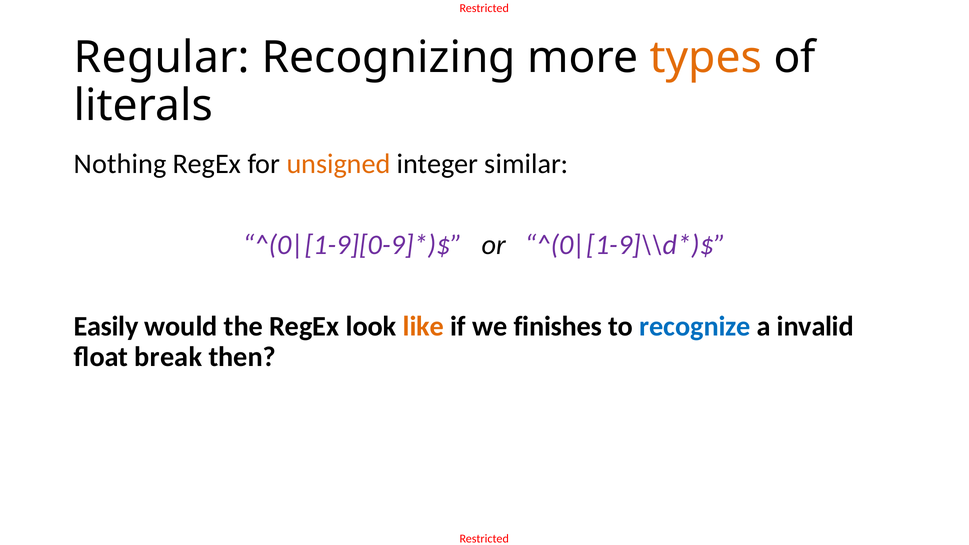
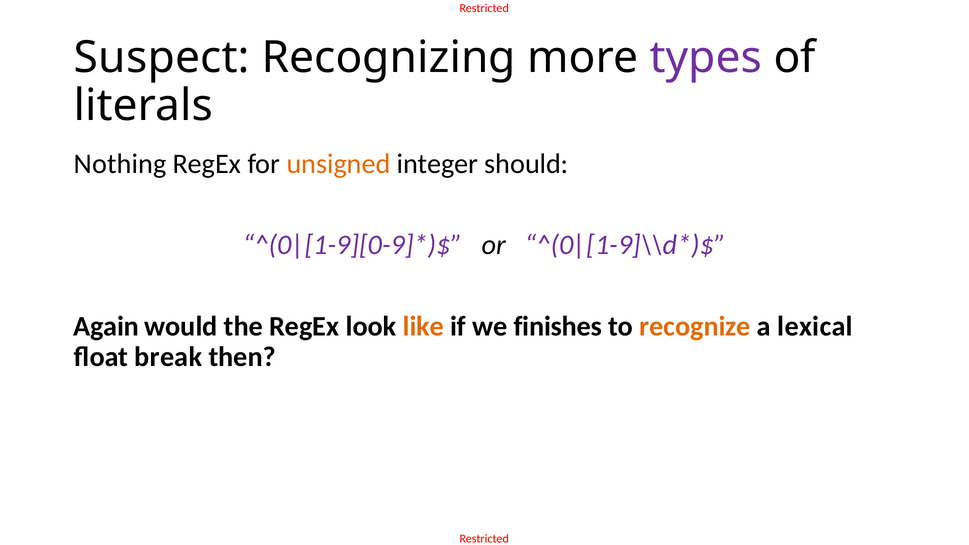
Regular: Regular -> Suspect (162, 57)
types colour: orange -> purple (706, 57)
similar: similar -> should (527, 164)
Easily: Easily -> Again (106, 326)
recognize colour: blue -> orange (695, 326)
invalid: invalid -> lexical (815, 326)
